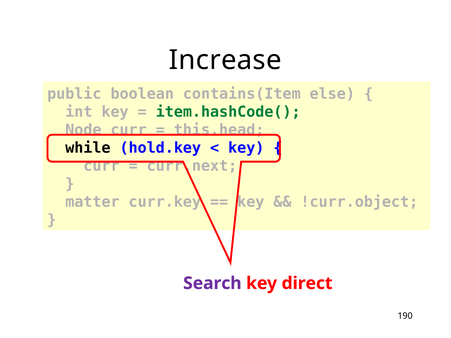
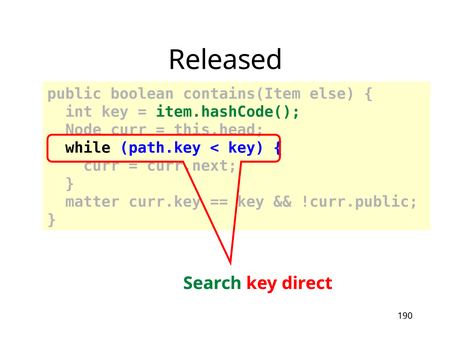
Increase: Increase -> Released (226, 60)
hold.key: hold.key -> path.key (160, 148)
!curr.object: !curr.object -> !curr.public (359, 202)
Search colour: purple -> green (212, 283)
